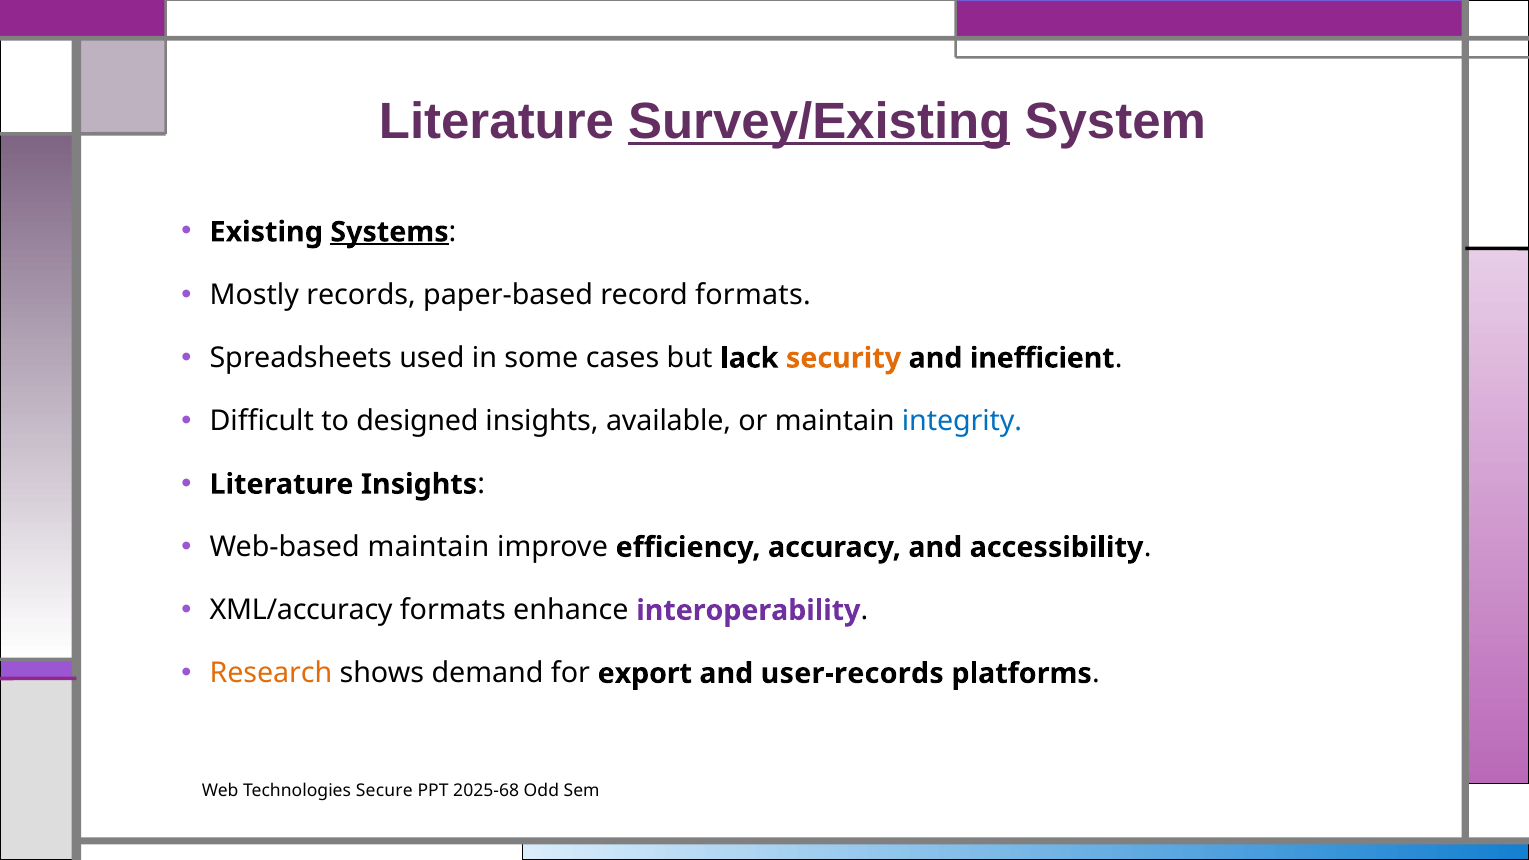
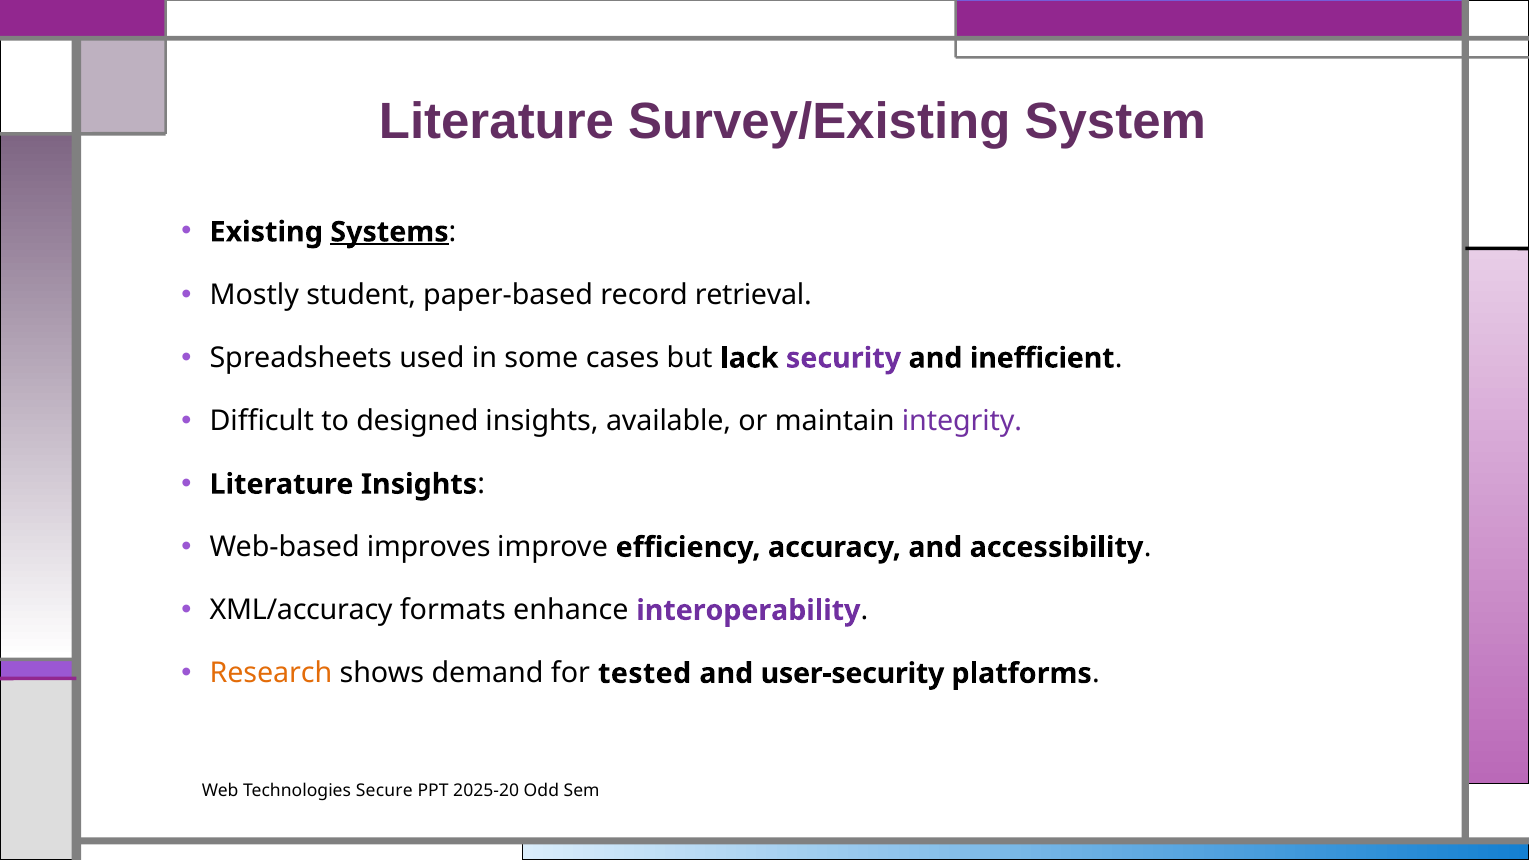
Survey/Existing underline: present -> none (819, 122)
records: records -> student (361, 295)
record formats: formats -> retrieval (753, 295)
security colour: orange -> purple (843, 358)
integrity colour: blue -> purple (962, 421)
Web-based maintain: maintain -> improves (429, 548)
export: export -> tested (645, 674)
user-records: user-records -> user-security (852, 674)
2025-68: 2025-68 -> 2025-20 (486, 791)
